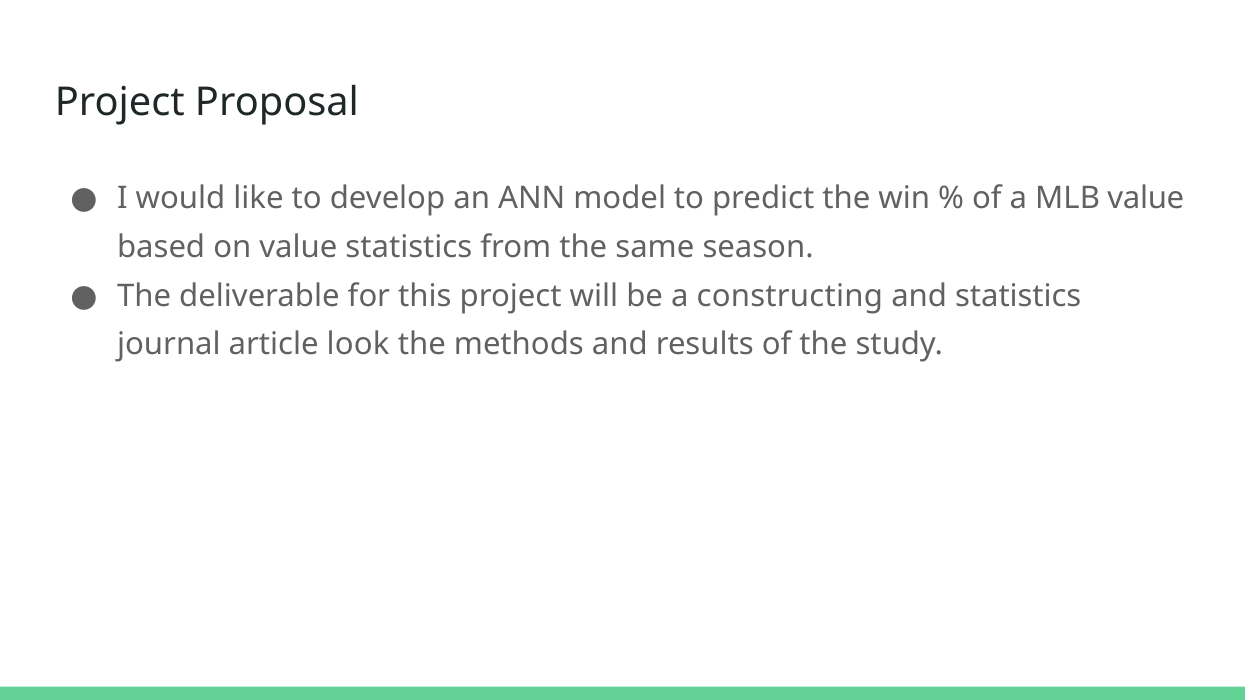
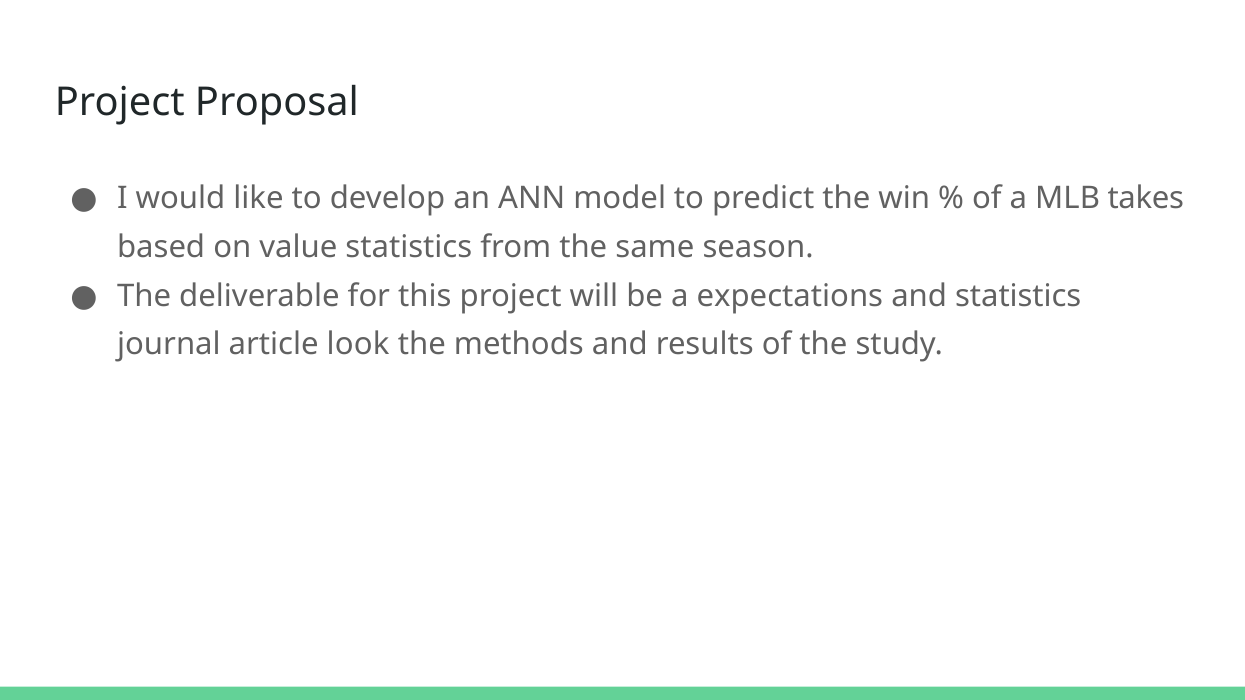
MLB value: value -> takes (1146, 199)
constructing: constructing -> expectations (790, 296)
